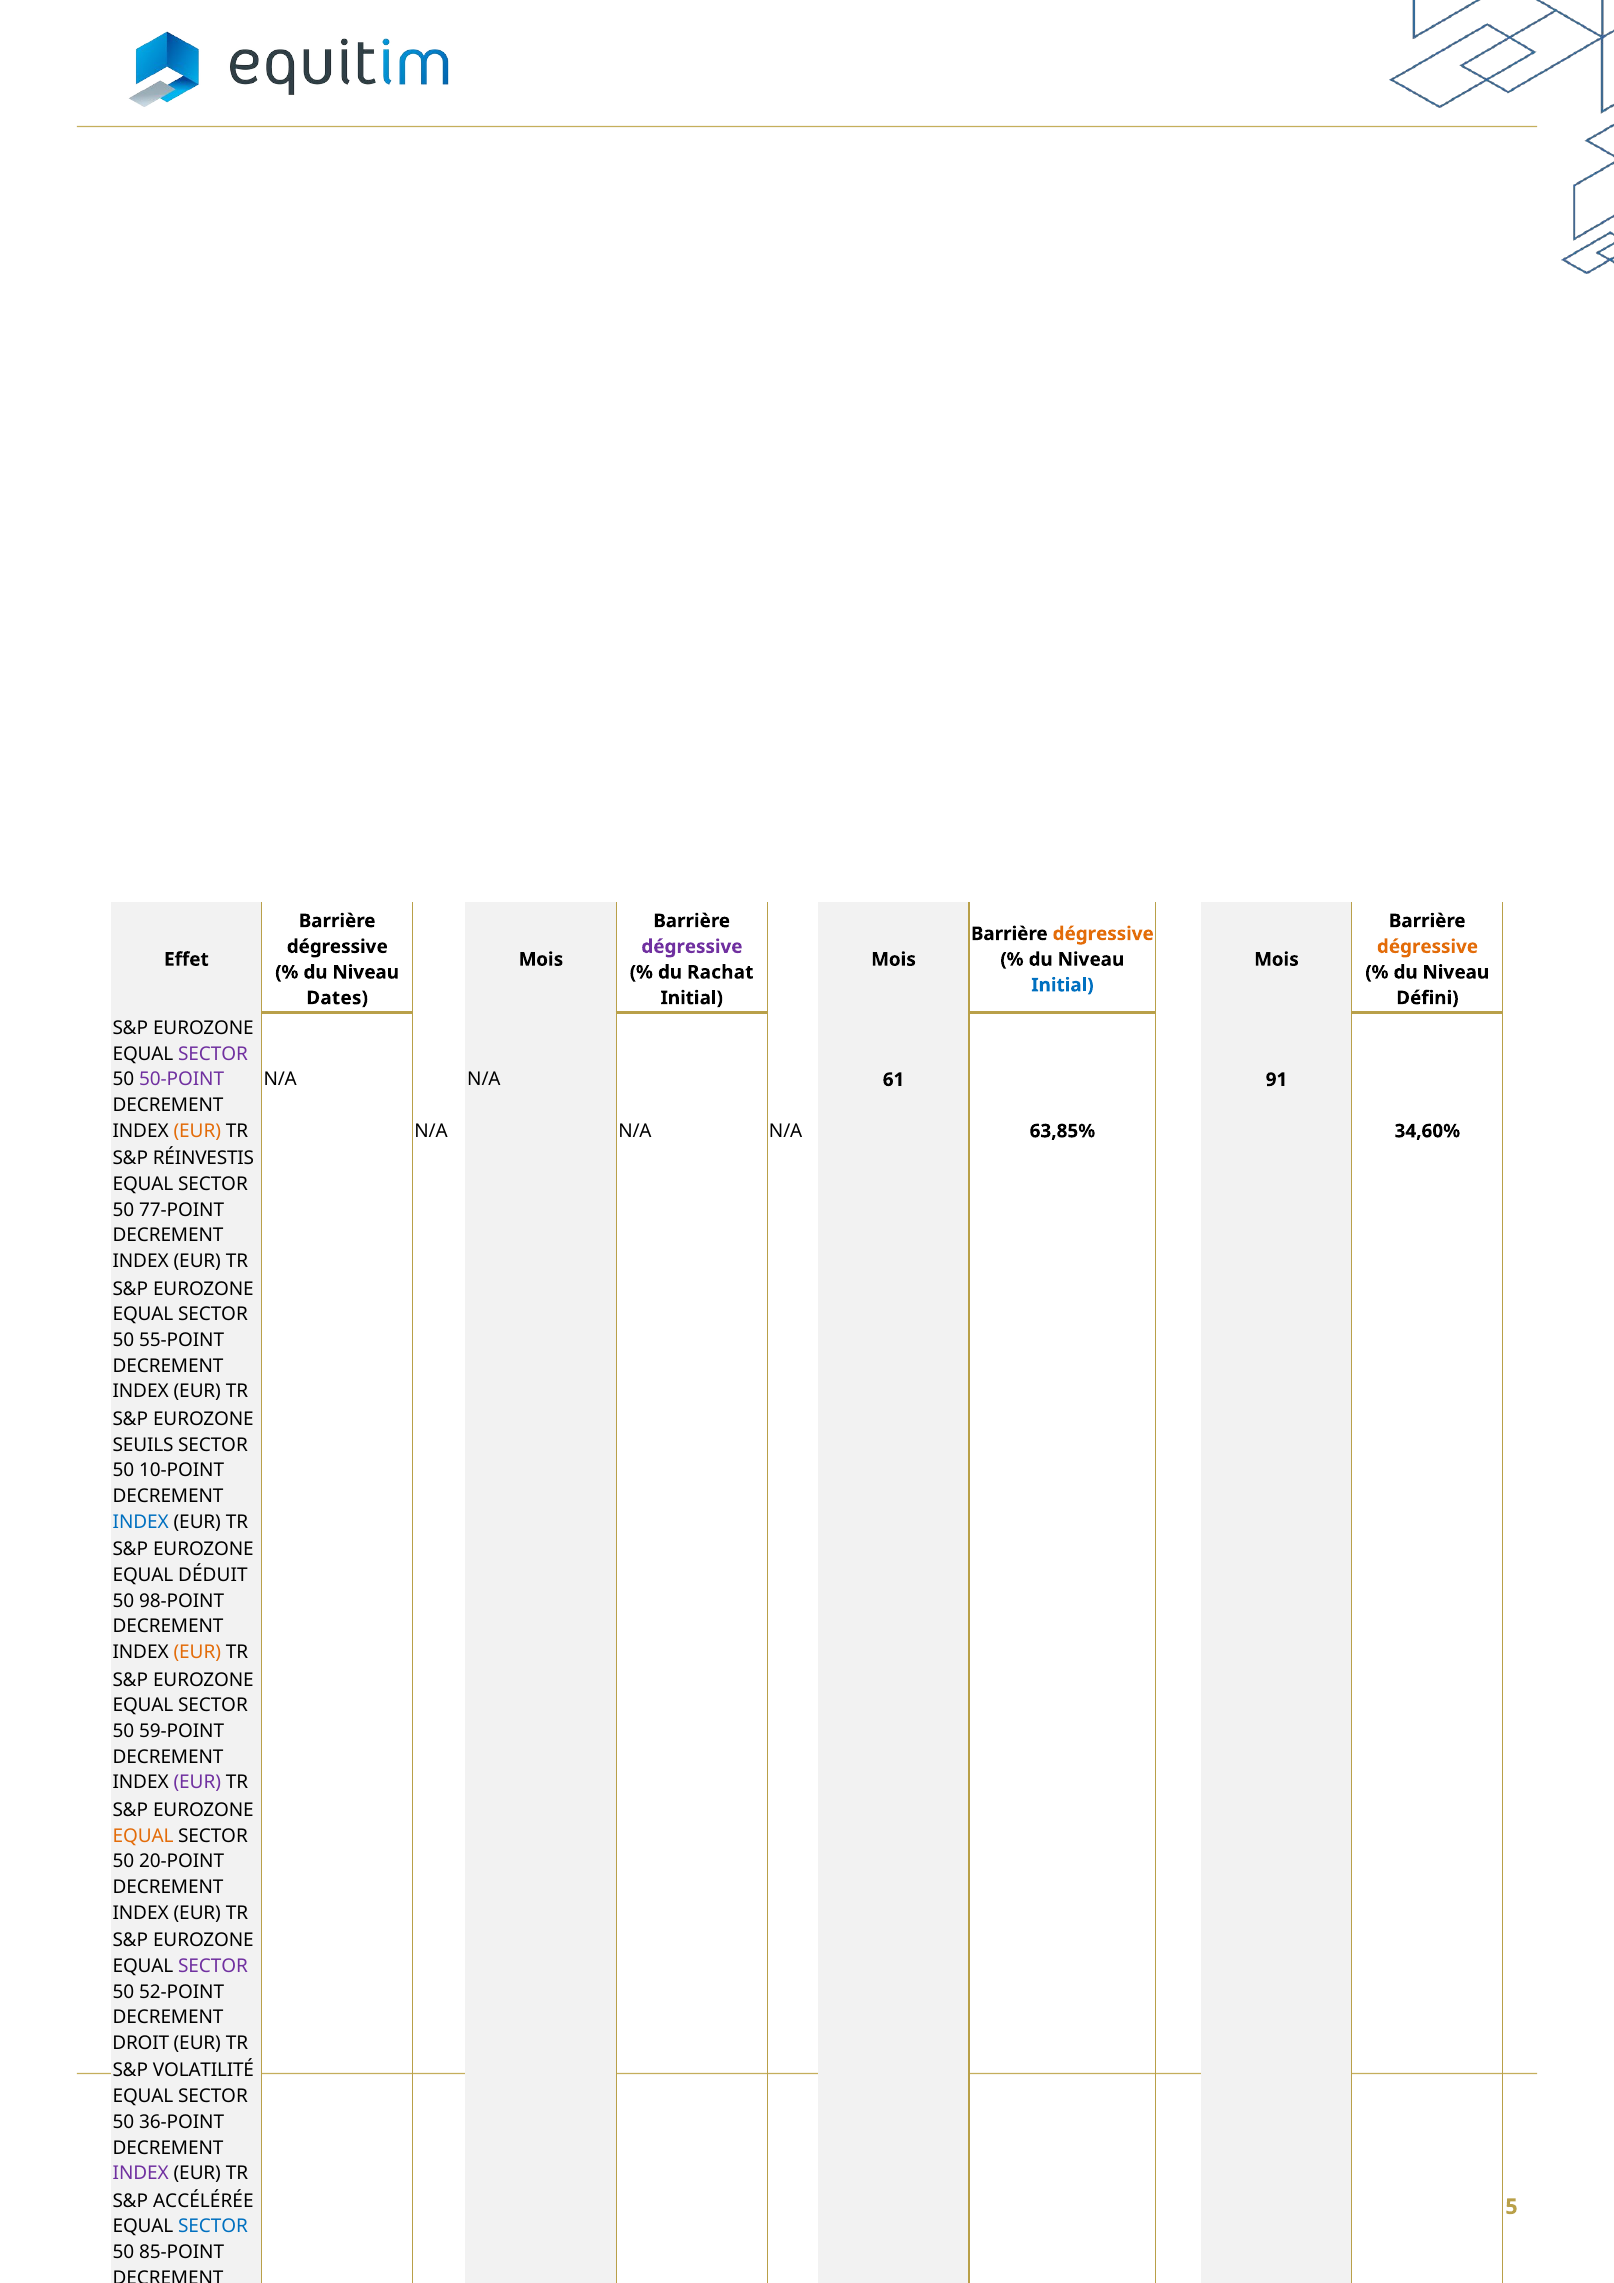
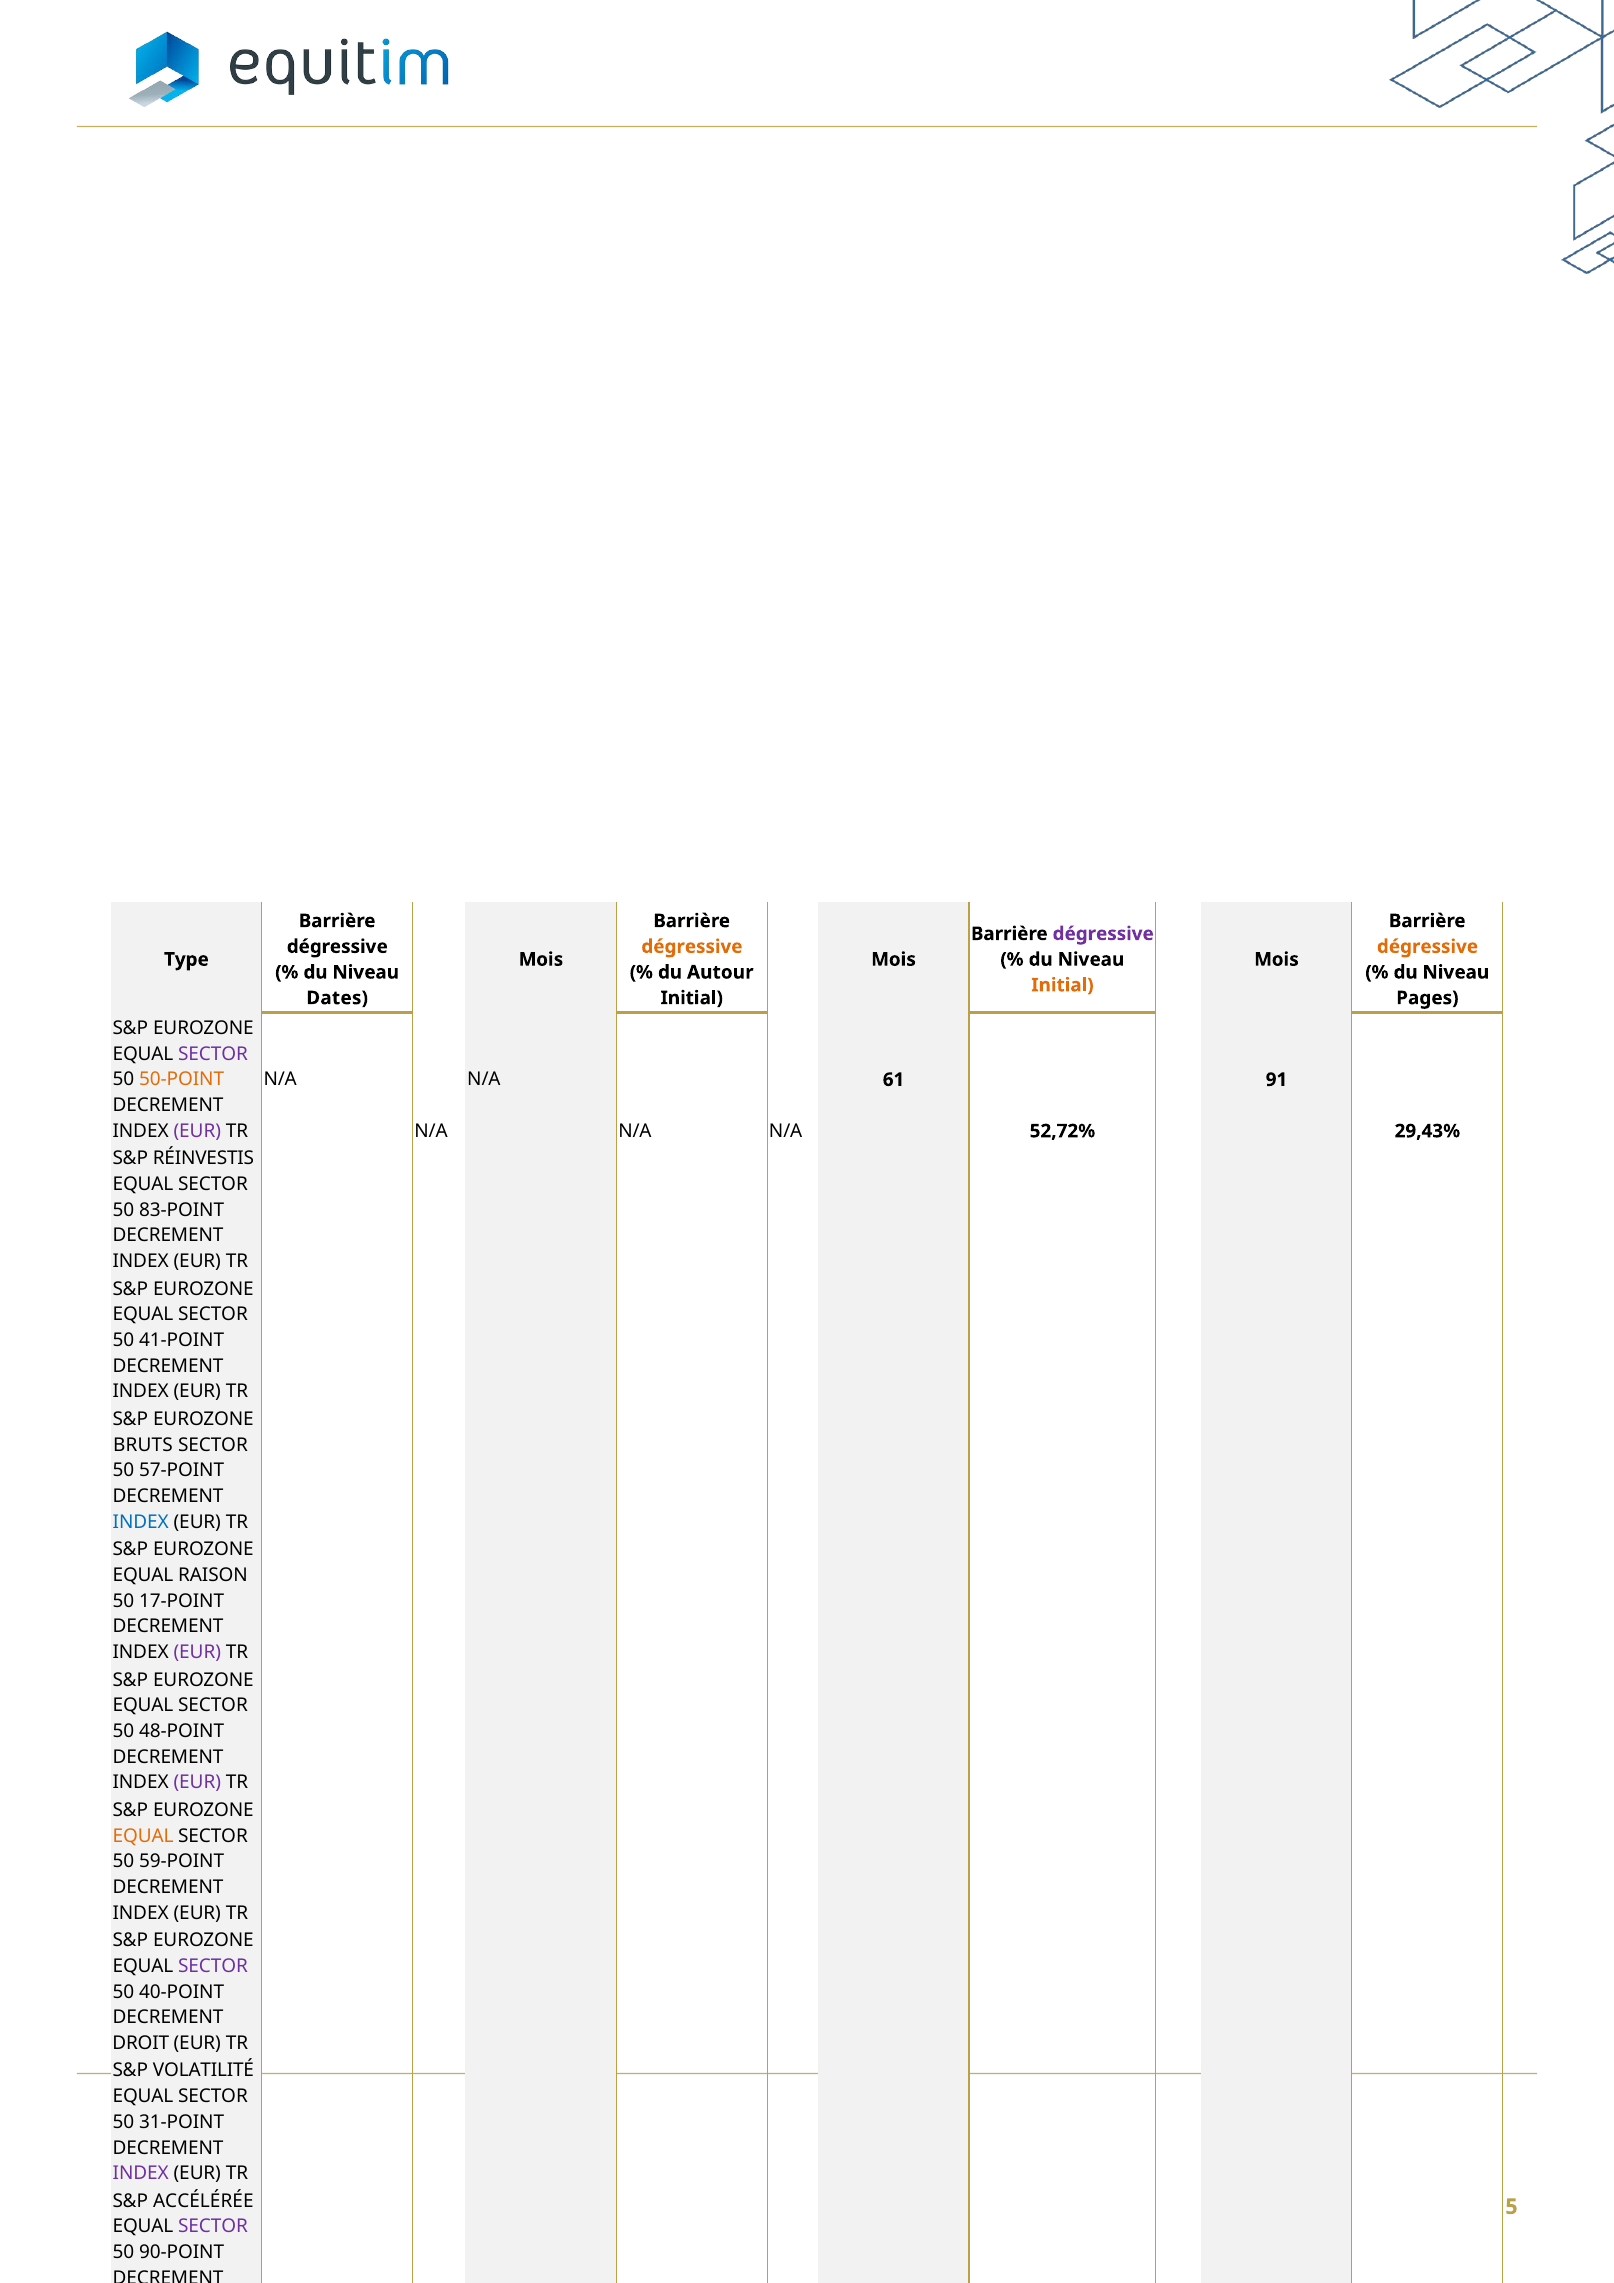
dégressive colour: orange -> purple (1103, 934)
dégressive colour: purple -> orange (692, 947)
Effet: Effet -> Type (186, 959)
Rachat: Rachat -> Autour (720, 972)
Initial colour: blue -> orange (1062, 985)
Défini: Défini -> Pages (1427, 998)
50-POINT colour: purple -> orange (182, 1080)
EUR colour: orange -> purple (197, 1131)
63,85%: 63,85% -> 52,72% (1062, 1131)
34,60%: 34,60% -> 29,43% (1427, 1131)
77-POINT: 77-POINT -> 83-POINT (182, 1210)
55-POINT: 55-POINT -> 41-POINT (182, 1340)
SEUILS: SEUILS -> BRUTS (143, 1445)
10-POINT: 10-POINT -> 57-POINT (182, 1470)
DÉDUIT: DÉDUIT -> RAISON (213, 1575)
98-POINT: 98-POINT -> 17-POINT (182, 1601)
EUR colour: orange -> purple (197, 1652)
59-POINT: 59-POINT -> 48-POINT (182, 1731)
20-POINT: 20-POINT -> 59-POINT (182, 1861)
52-POINT: 52-POINT -> 40-POINT (182, 1992)
36-POINT: 36-POINT -> 31-POINT (182, 2122)
SECTOR colour: blue -> purple (213, 2226)
85-POINT: 85-POINT -> 90-POINT (182, 2252)
